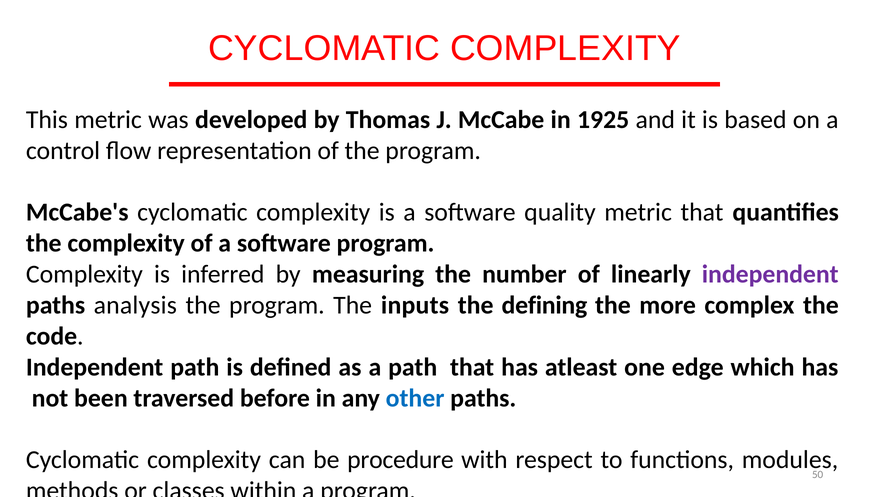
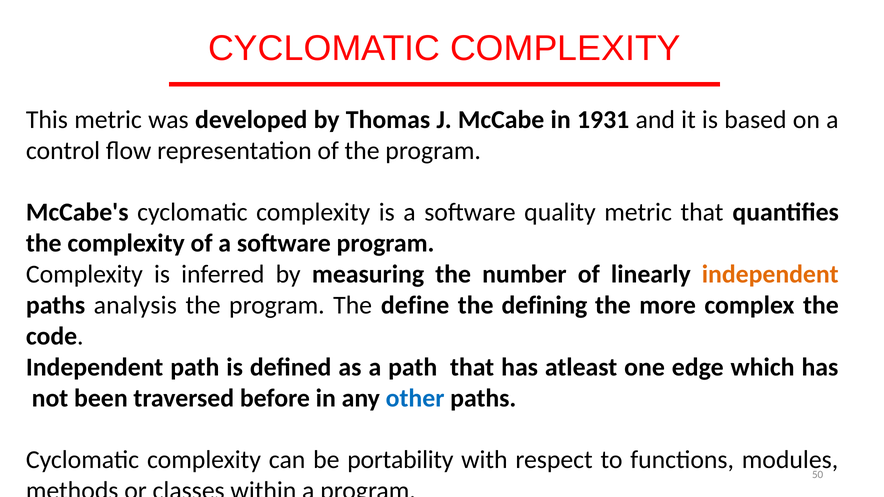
1925: 1925 -> 1931 (603, 120)
independent colour: purple -> orange (770, 274)
inputs: inputs -> define (415, 305)
procedure: procedure -> portability (400, 460)
